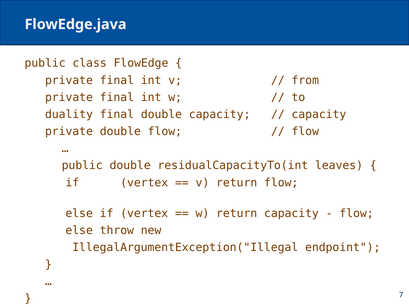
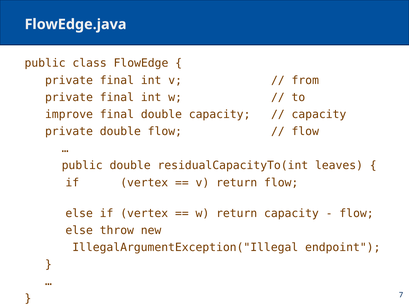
duality: duality -> improve (69, 114)
